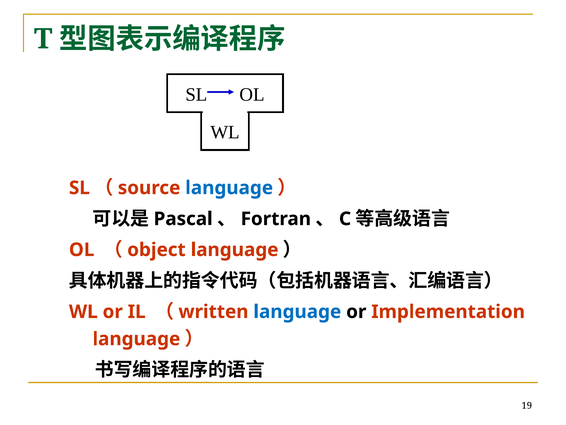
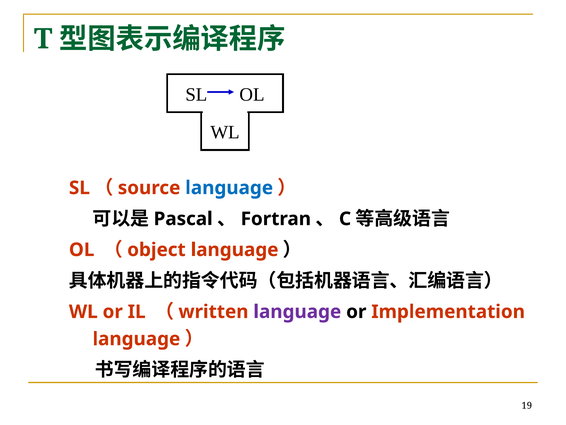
language colour: blue -> purple (297, 311)
